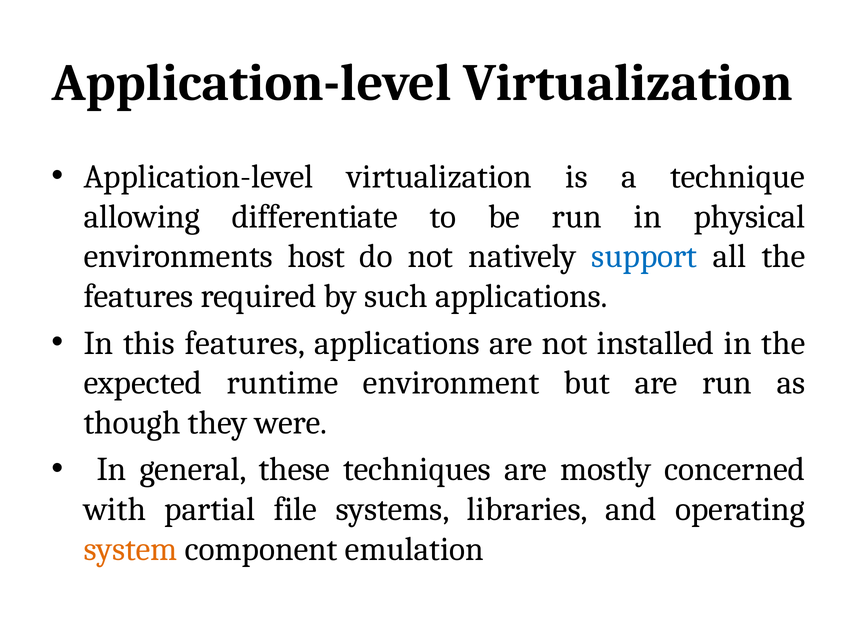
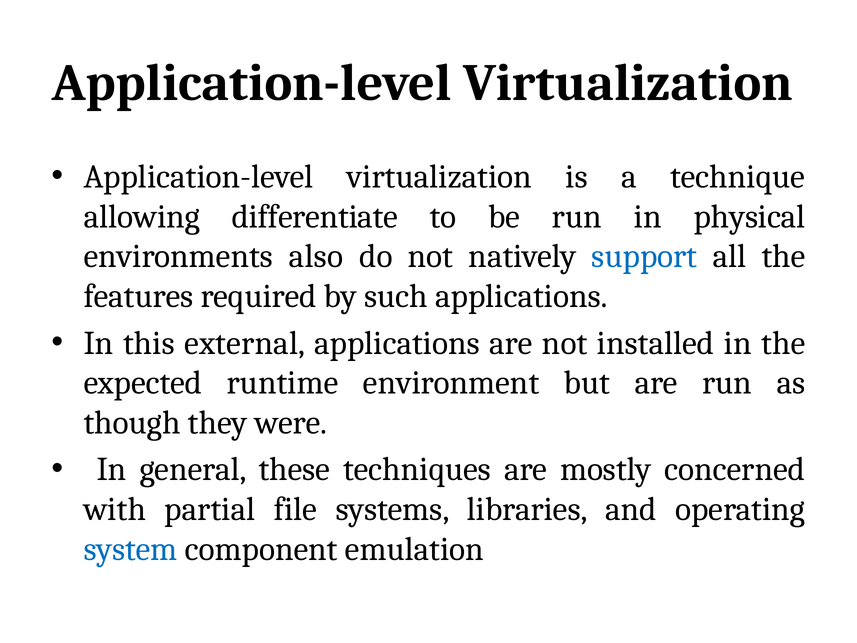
host: host -> also (316, 256)
this features: features -> external (245, 343)
system colour: orange -> blue (131, 549)
